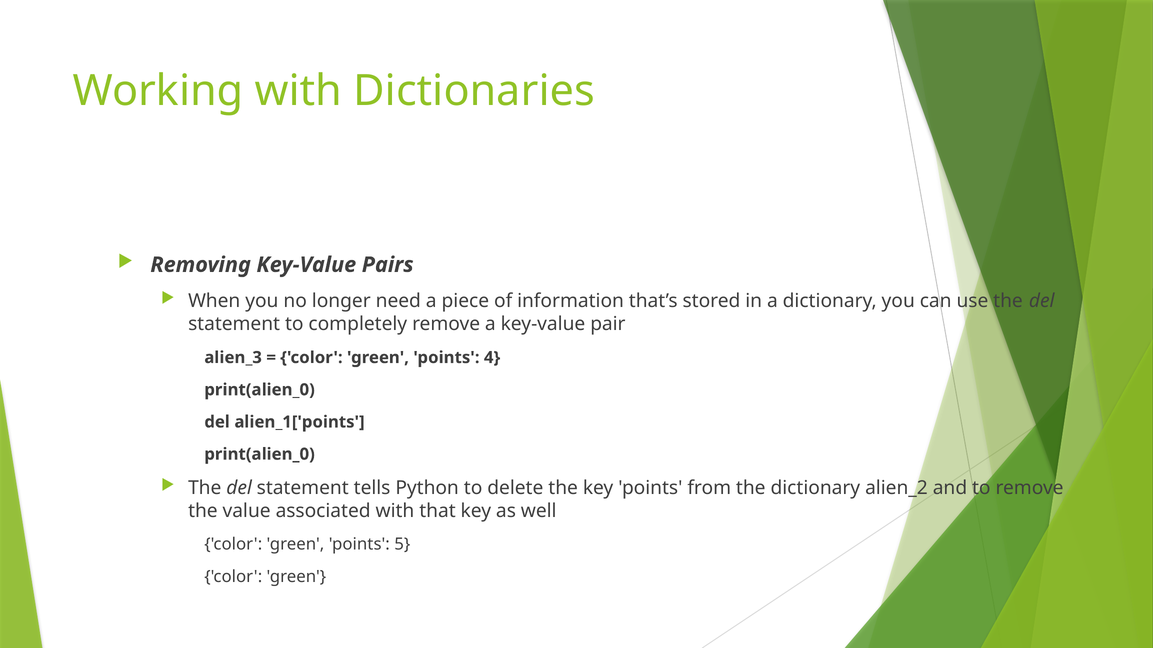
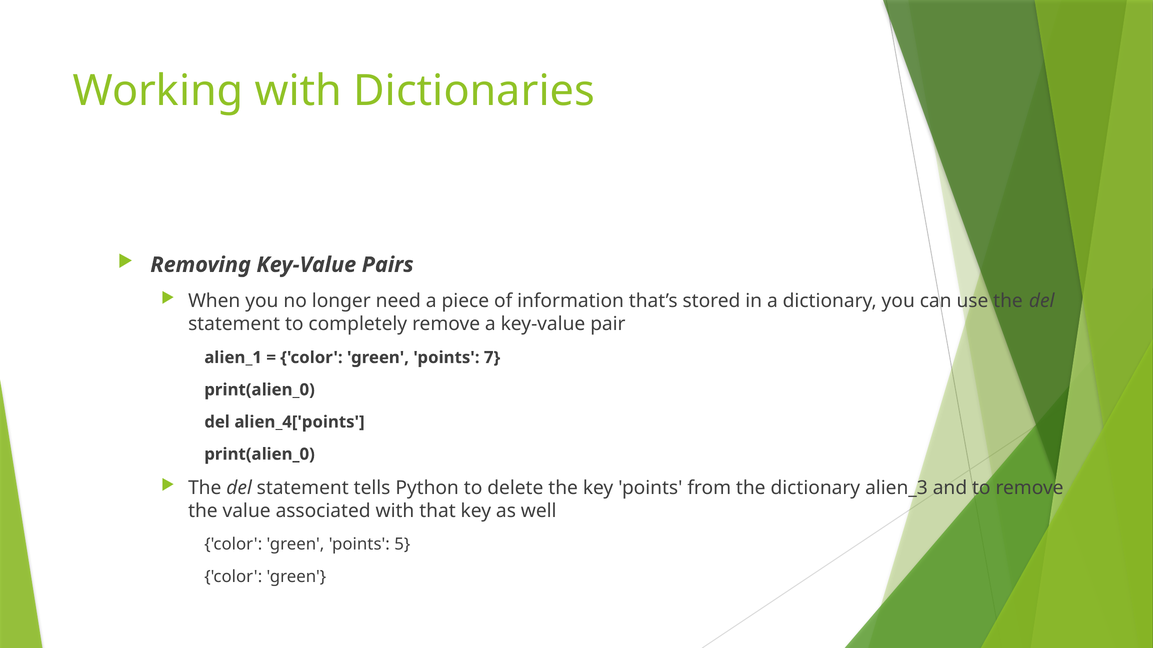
alien_3: alien_3 -> alien_1 (233, 358)
4: 4 -> 7 (492, 358)
alien_1['points: alien_1['points -> alien_4['points (299, 422)
alien_2: alien_2 -> alien_3 (896, 488)
